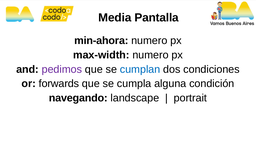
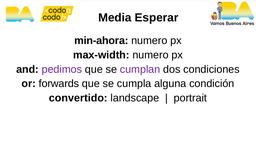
Pantalla: Pantalla -> Esperar (157, 18)
cumplan colour: blue -> purple (140, 69)
navegando: navegando -> convertido (78, 98)
